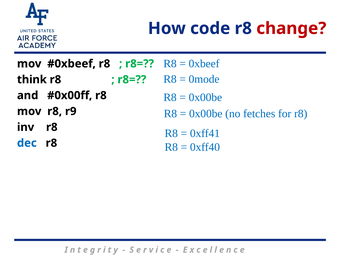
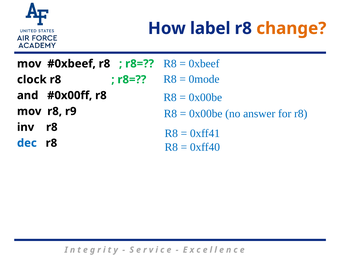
code: code -> label (210, 28)
change colour: red -> orange (291, 28)
think: think -> clock (32, 80)
fetches: fetches -> answer (259, 114)
